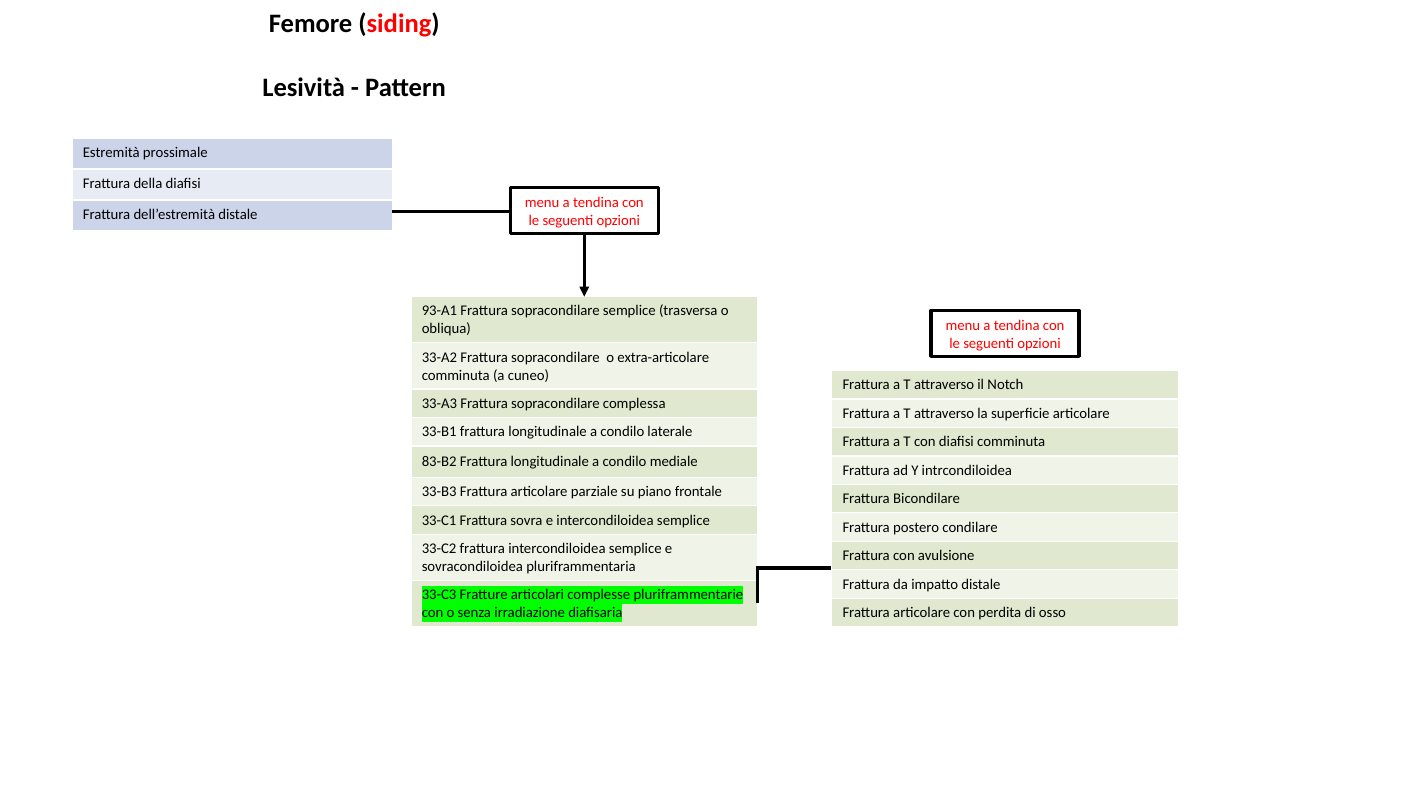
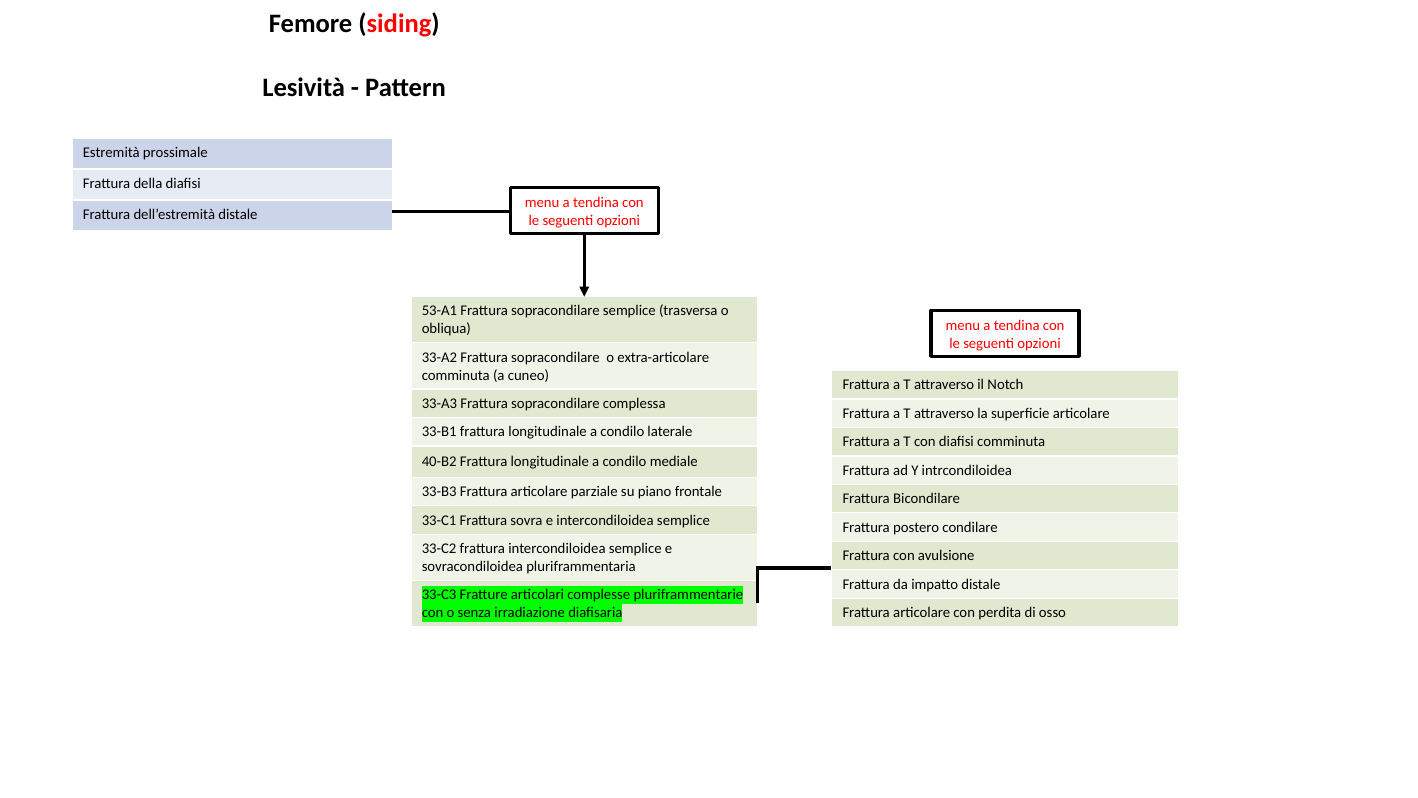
93-A1: 93-A1 -> 53-A1 (439, 311)
83-B2: 83-B2 -> 40-B2 (439, 462)
